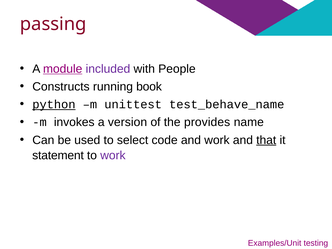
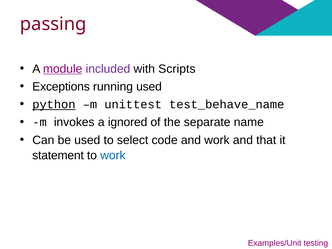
People: People -> Scripts (177, 69)
Constructs: Constructs -> Exceptions (61, 87)
running book: book -> used (149, 87)
version: version -> ignored (128, 122)
provides: provides -> separate (207, 122)
that underline: present -> none (266, 140)
work colour: purple -> blue (113, 155)
